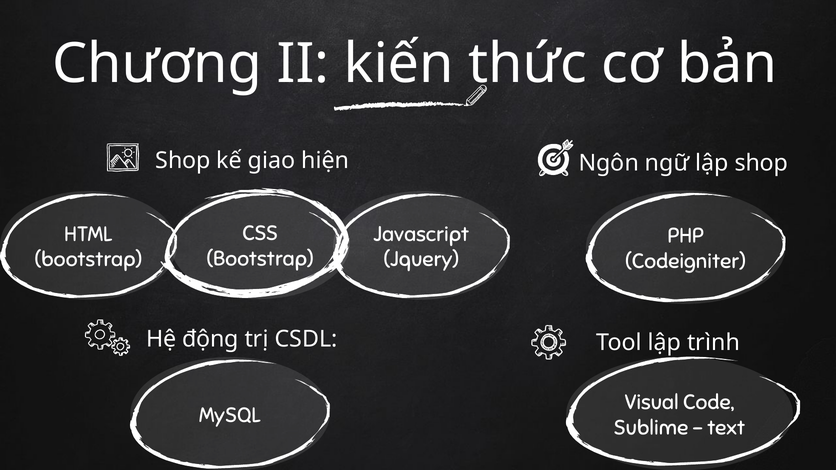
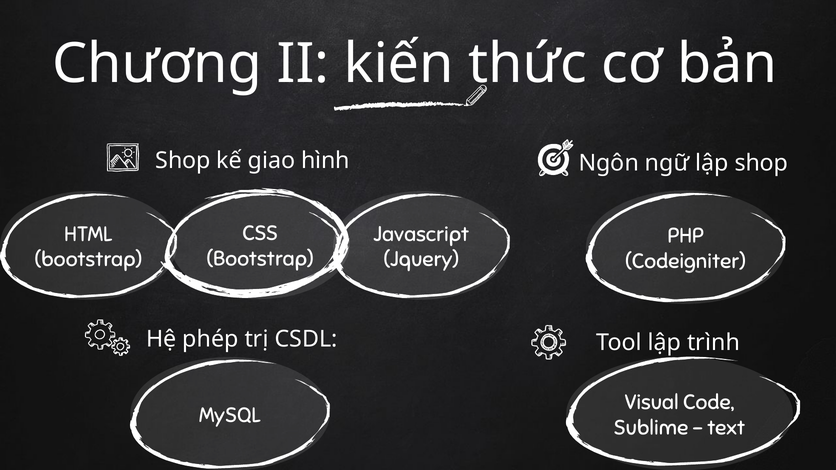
hiện: hiện -> hình (325, 160)
động: động -> phép (210, 339)
